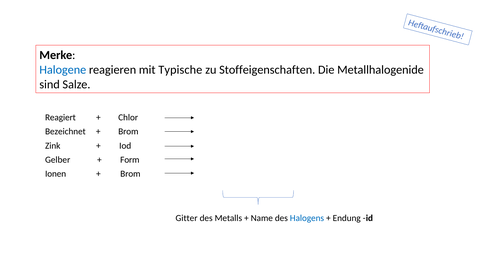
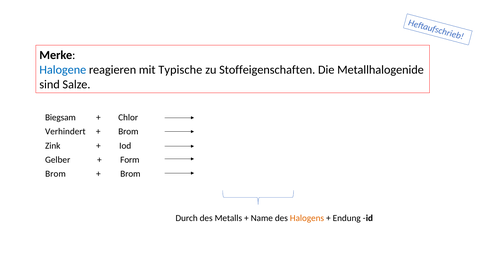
Reagiert: Reagiert -> Biegsam (60, 117)
Bezeichnet: Bezeichnet -> Verhindert (65, 131)
Ionen: Ionen -> Brom (55, 173)
Gitter: Gitter -> Durch (187, 218)
Halogens colour: blue -> orange (307, 218)
